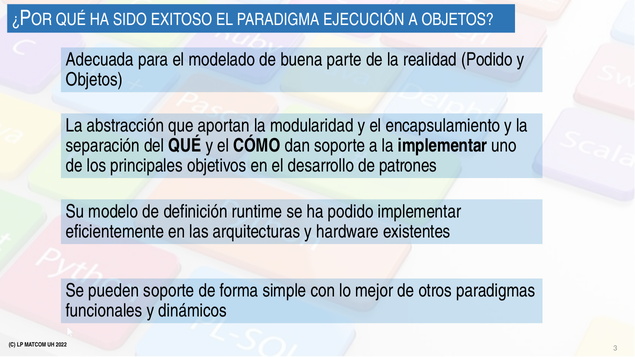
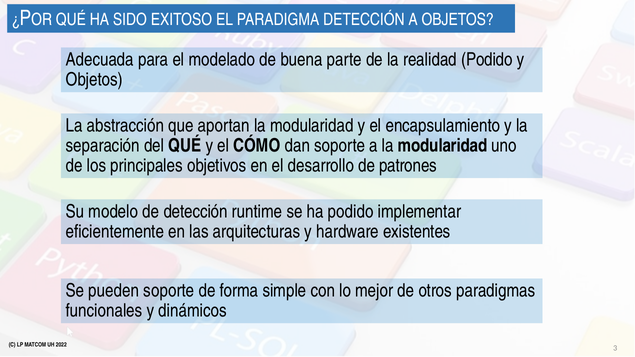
PARADIGMA EJECUCIÓN: EJECUCIÓN -> DETECCIÓN (364, 20)
a la implementar: implementar -> modularidad (443, 146)
de definición: definición -> detección (196, 212)
